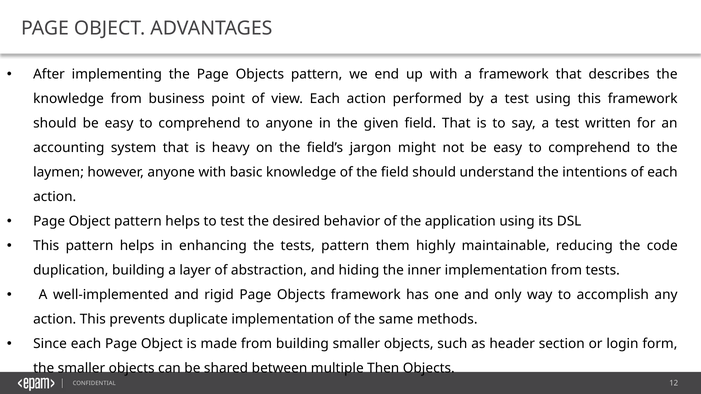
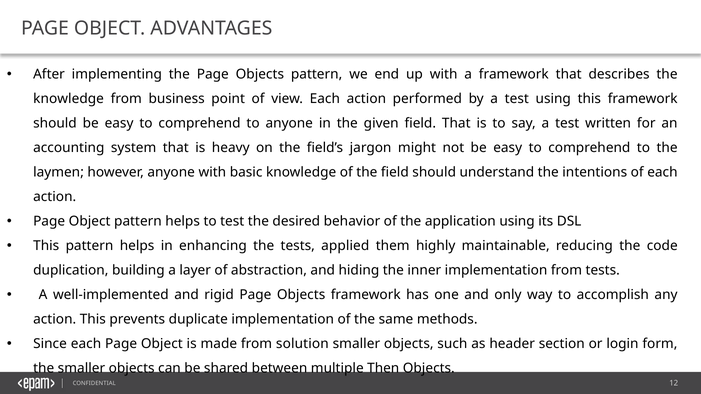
tests pattern: pattern -> applied (345, 246)
from building: building -> solution (302, 344)
